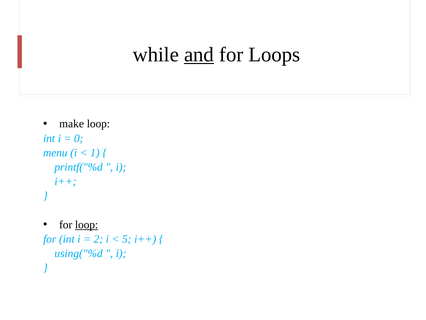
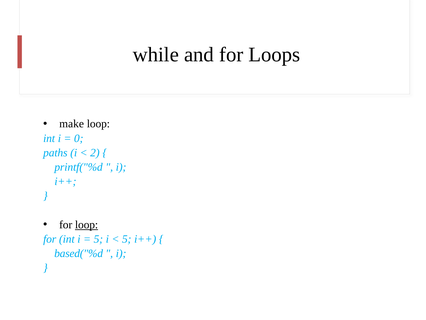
and underline: present -> none (199, 54)
menu: menu -> paths (55, 152)
1: 1 -> 2 (95, 152)
2: 2 -> 5 (98, 239)
using("%d: using("%d -> based("%d (79, 253)
